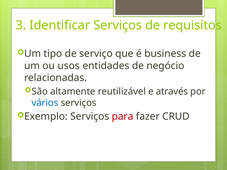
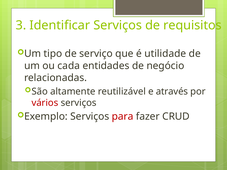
business: business -> utilidade (165, 54)
usos: usos -> cada (69, 66)
vários colour: blue -> red (45, 103)
